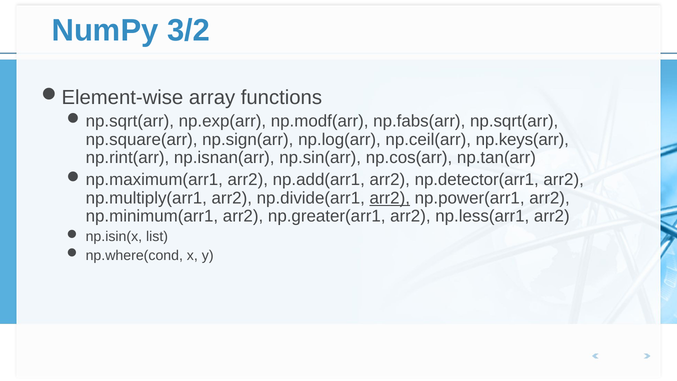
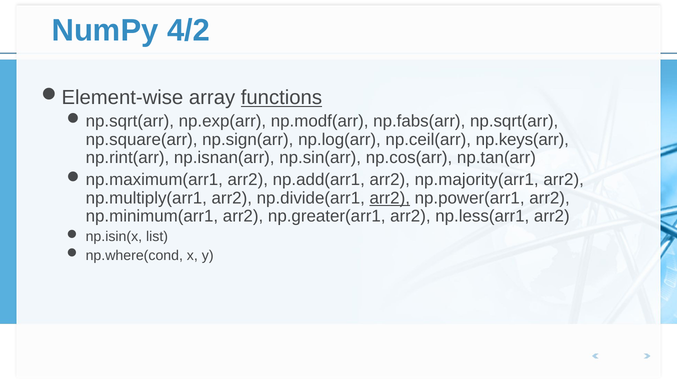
3/2: 3/2 -> 4/2 (189, 30)
functions underline: none -> present (281, 98)
np.detector(arr1: np.detector(arr1 -> np.majority(arr1 (477, 180)
